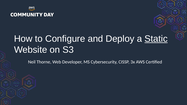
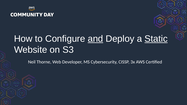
and underline: none -> present (95, 39)
